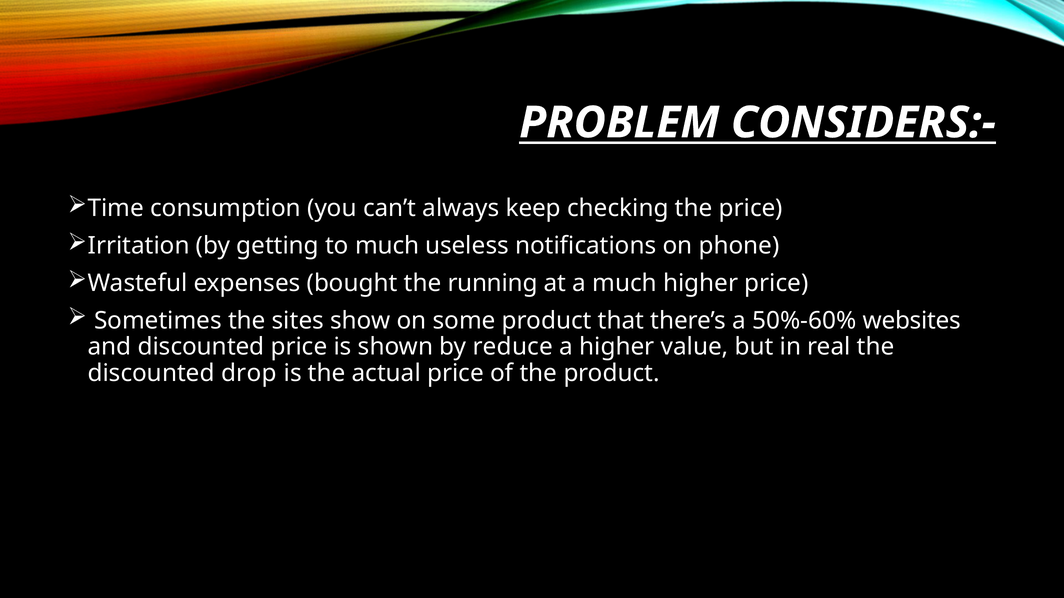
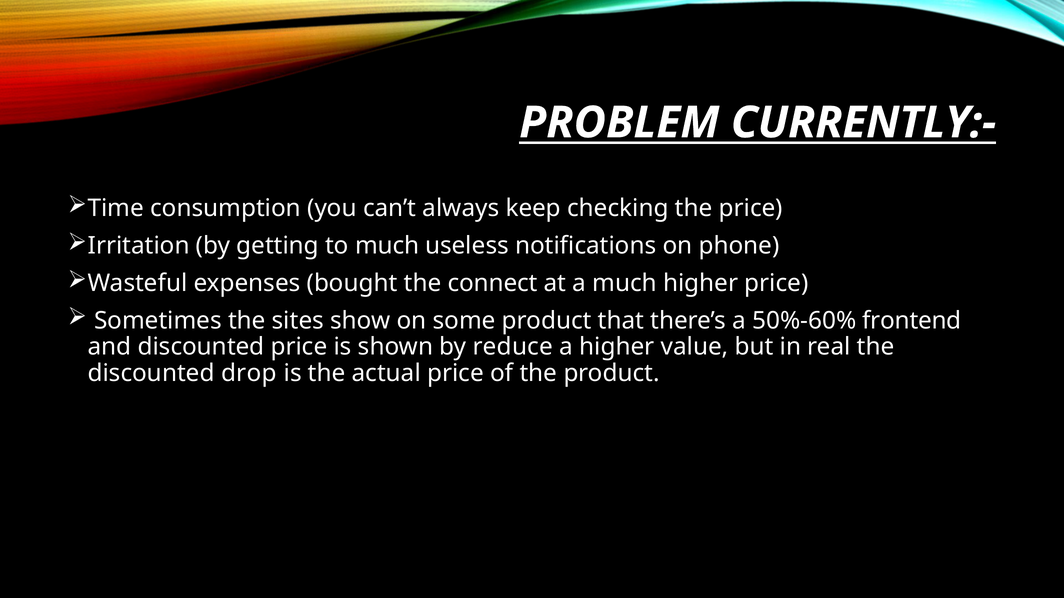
CONSIDERS:-: CONSIDERS:- -> CURRENTLY:- (864, 123)
running: running -> connect (493, 283)
websites: websites -> frontend (912, 321)
